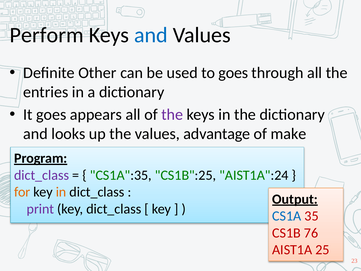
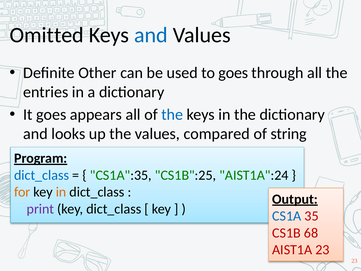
Perform: Perform -> Omitted (47, 35)
the colour: purple -> blue (172, 114)
advantage: advantage -> compared (217, 134)
make: make -> string (289, 134)
dict_class colour: purple -> blue (42, 175)
76: 76 -> 68 (311, 233)
AIST1A 25: 25 -> 23 (322, 250)
